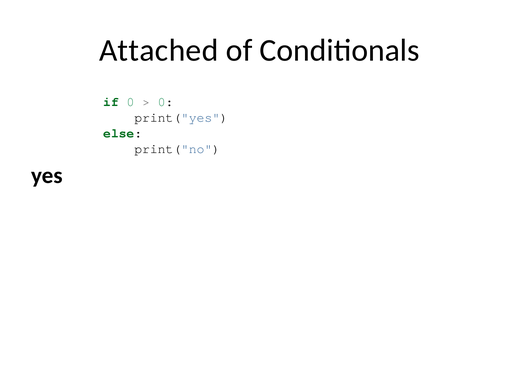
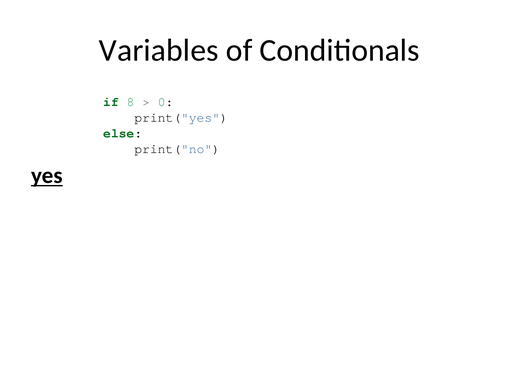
Attached: Attached -> Variables (159, 50)
if 0: 0 -> 8 (130, 102)
yes underline: none -> present (47, 176)
